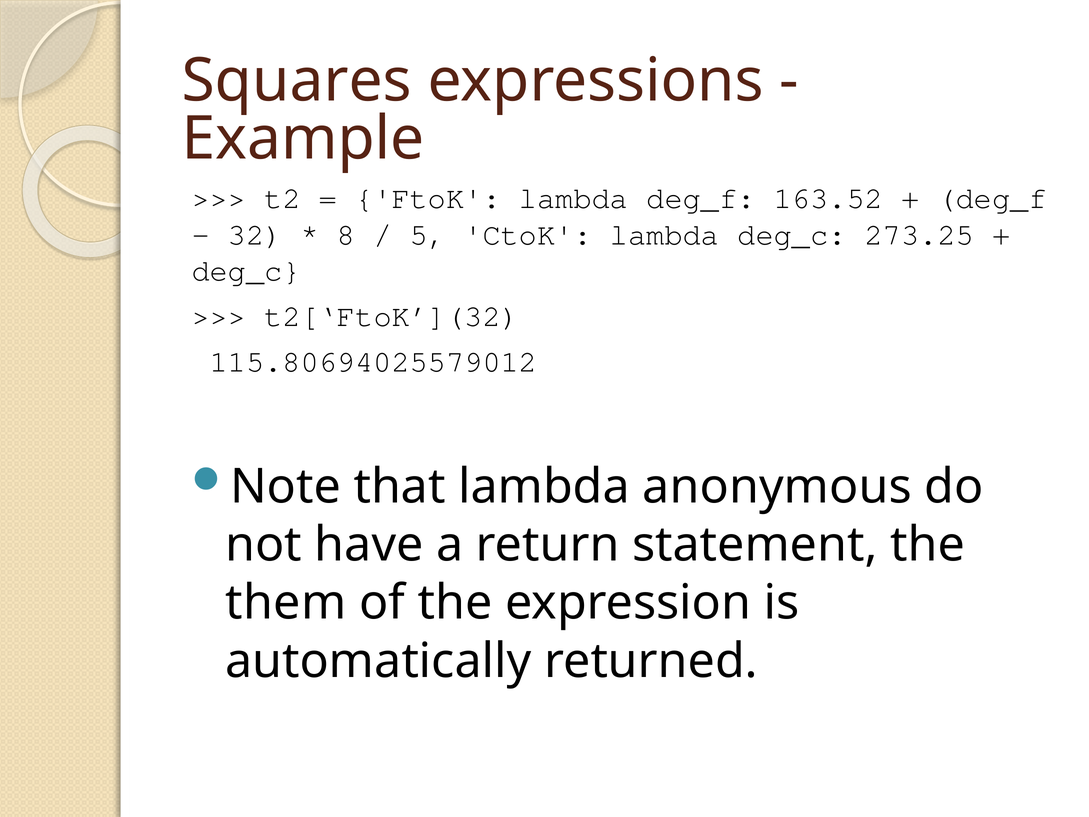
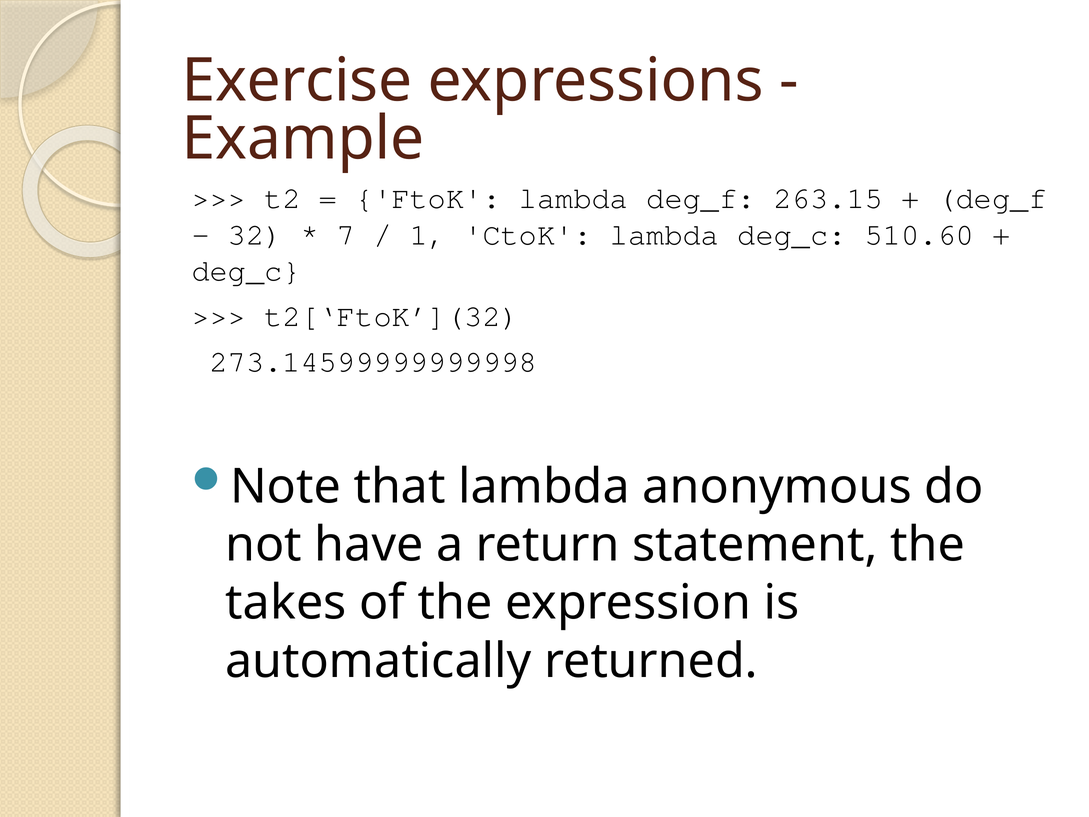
Squares: Squares -> Exercise (297, 81)
163.52: 163.52 -> 263.15 (828, 198)
8: 8 -> 7 (346, 234)
5: 5 -> 1 (428, 234)
273.25: 273.25 -> 510.60 (919, 234)
115.80694025579012: 115.80694025579012 -> 273.14599999999998 (373, 362)
them: them -> takes (286, 603)
